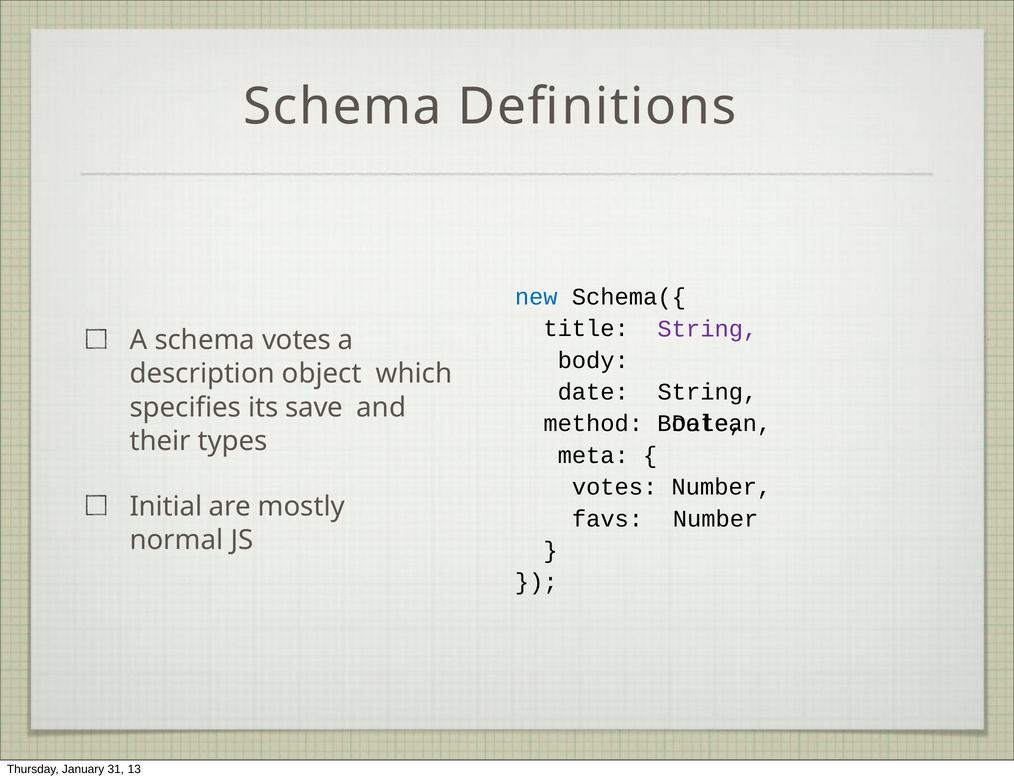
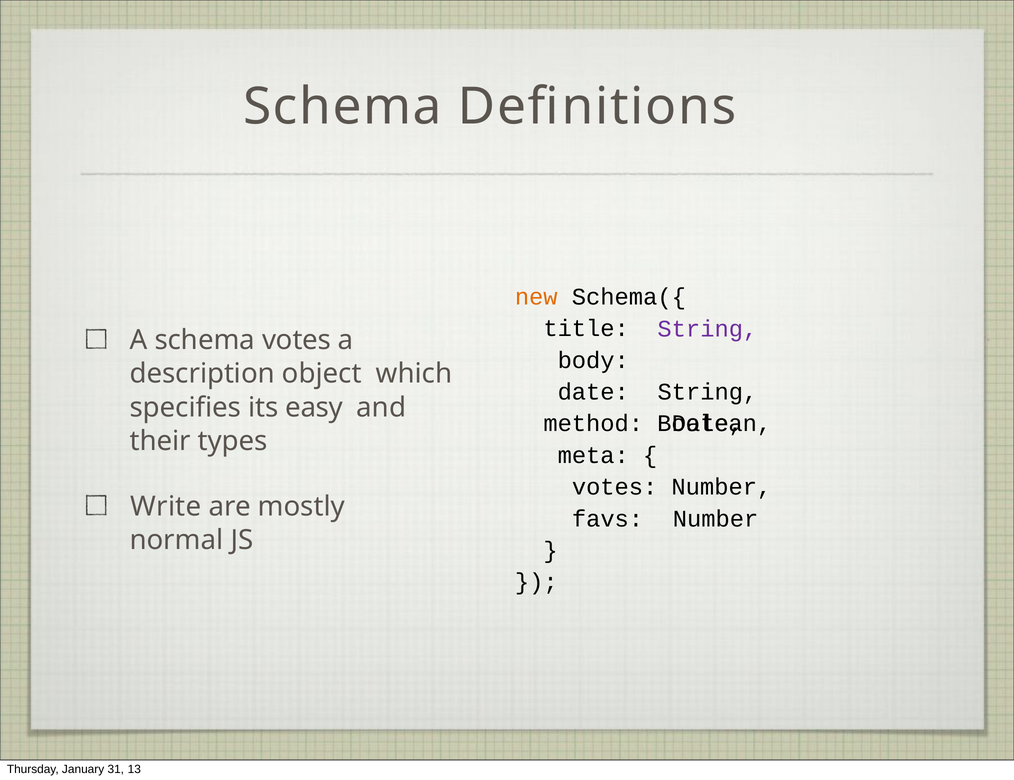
new colour: blue -> orange (536, 297)
save: save -> easy (314, 408)
Initial: Initial -> Write (166, 507)
